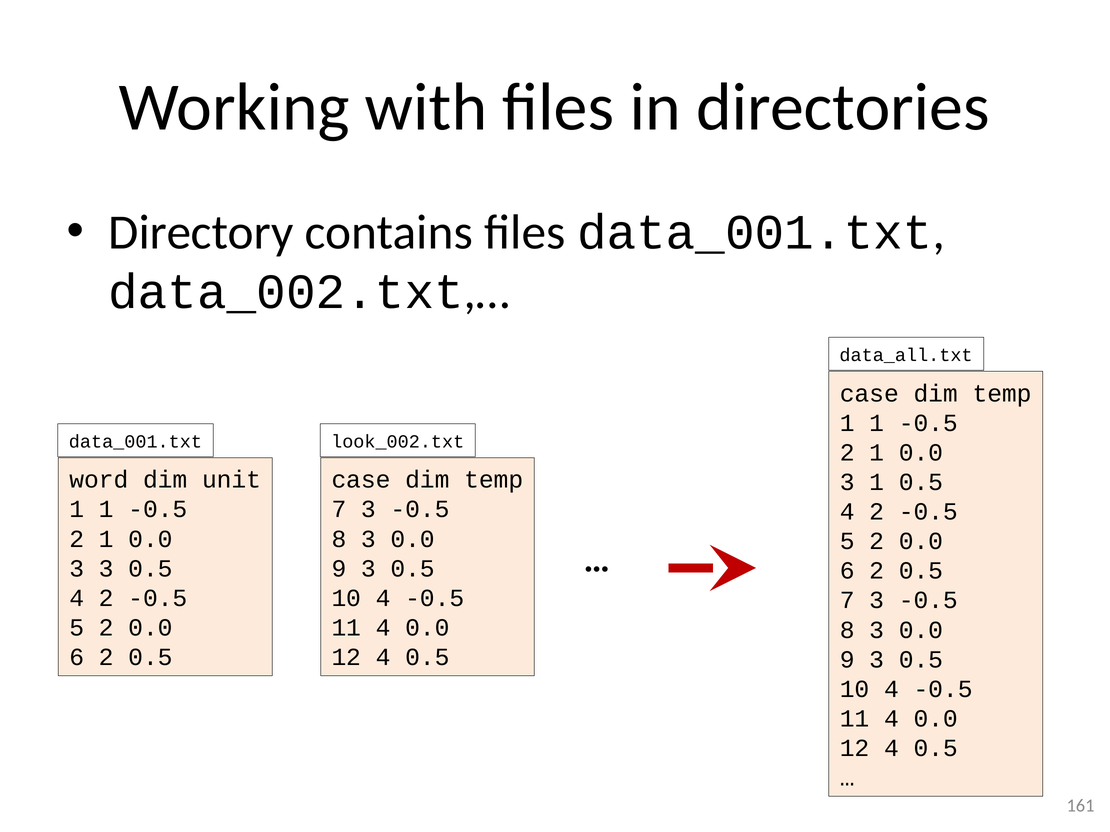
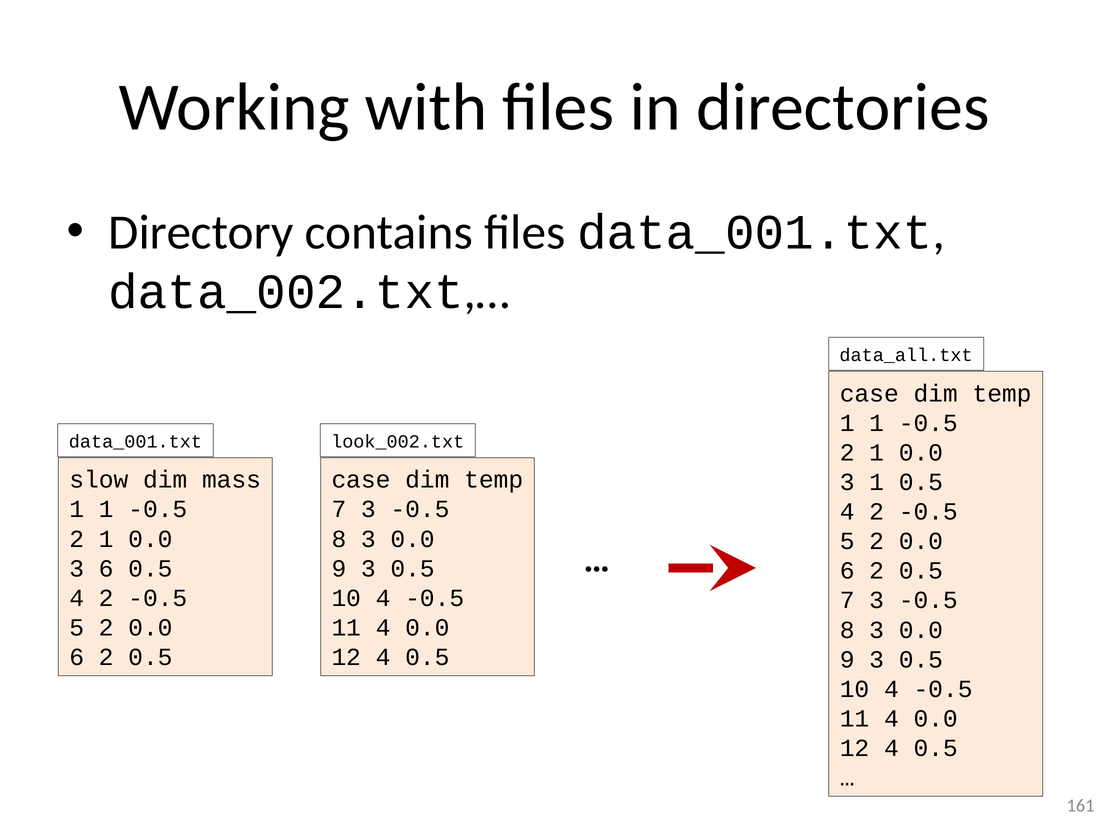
word: word -> slow (99, 480)
unit: unit -> mass (232, 480)
3 3: 3 -> 6 (106, 569)
